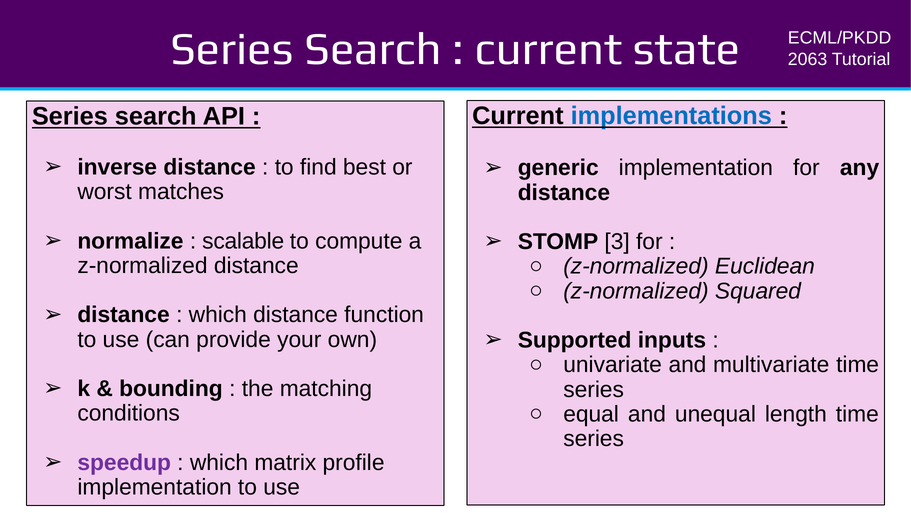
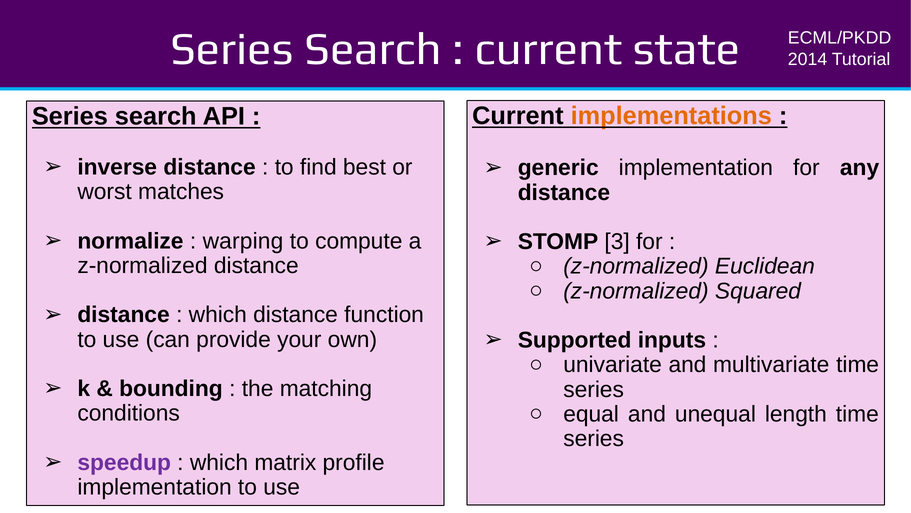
2063: 2063 -> 2014 (808, 59)
implementations colour: blue -> orange (671, 116)
scalable: scalable -> warping (243, 241)
